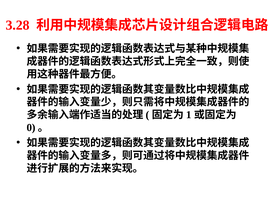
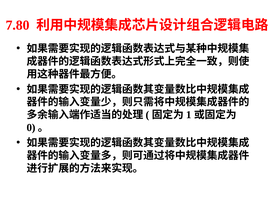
3.28: 3.28 -> 7.80 (18, 25)
